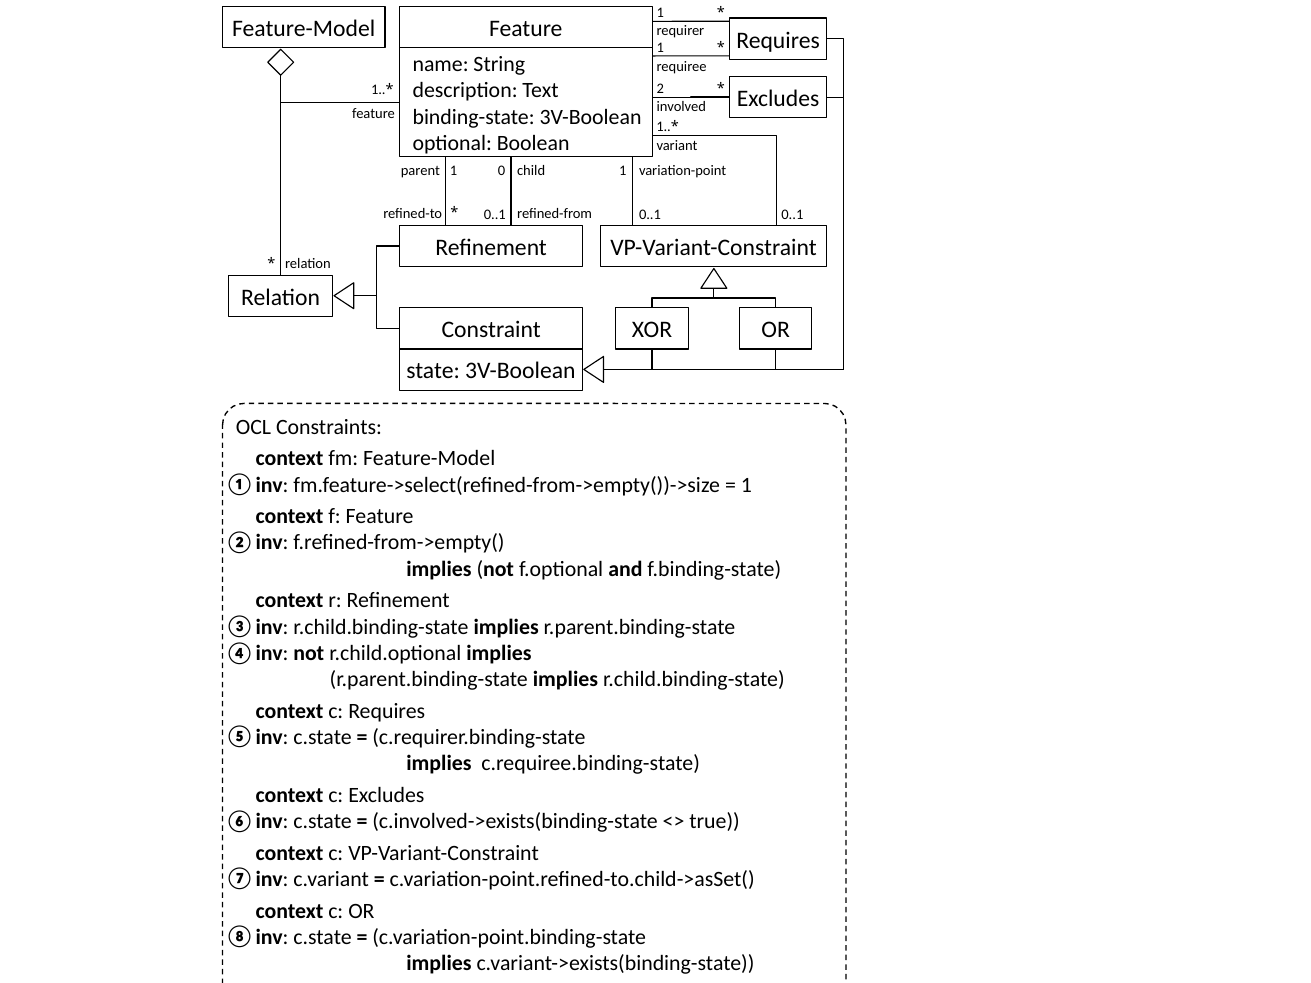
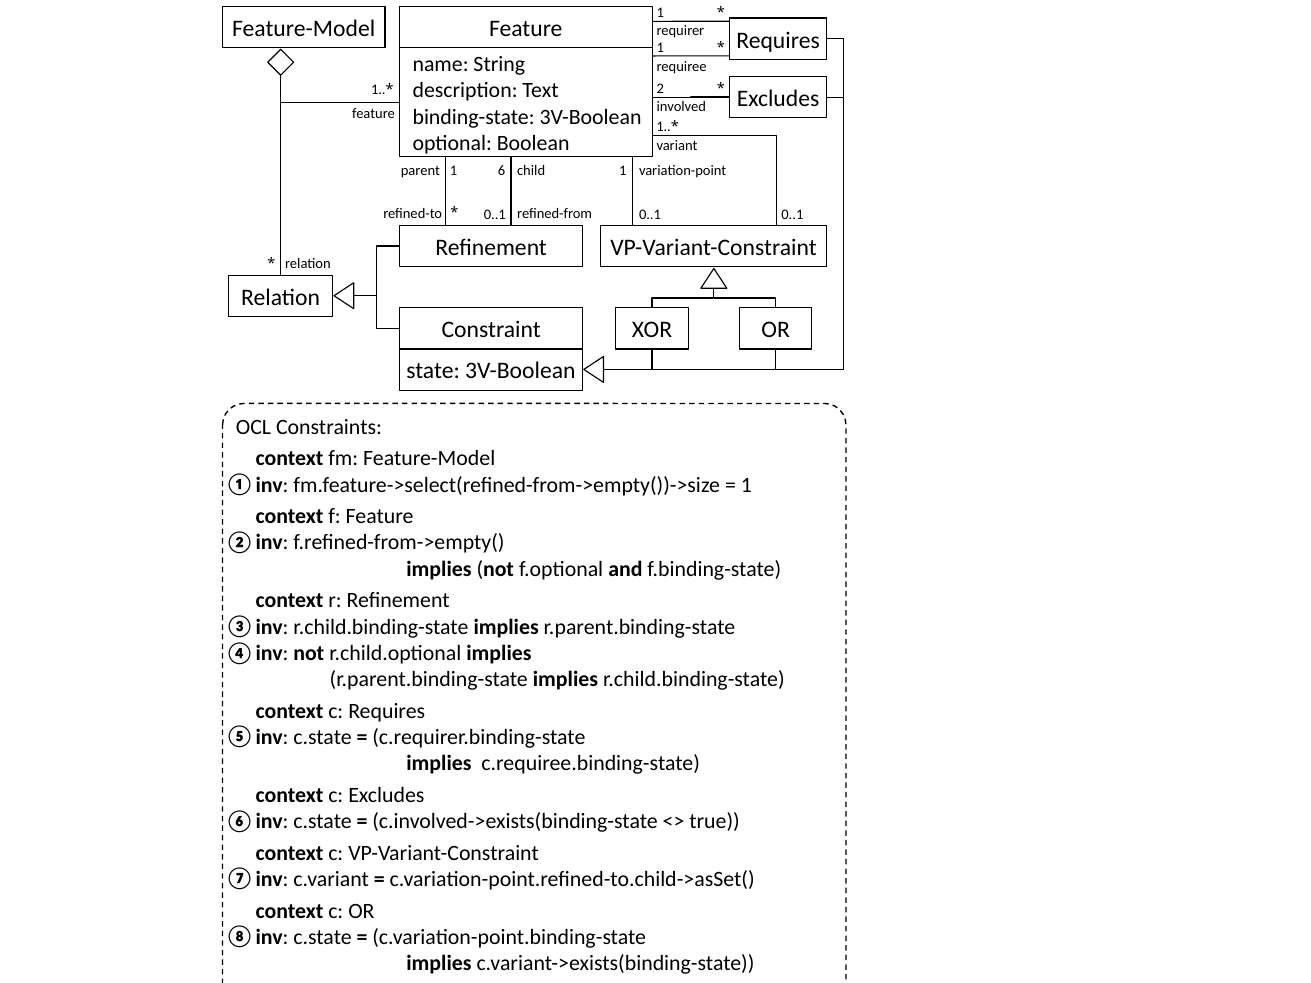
0: 0 -> 6 (502, 171)
